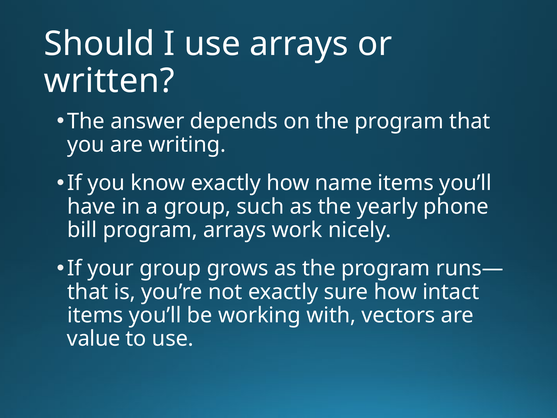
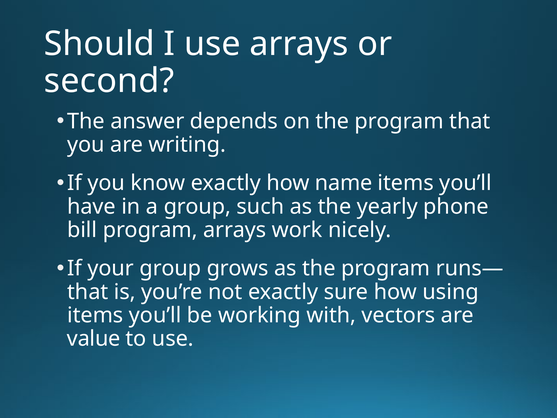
written: written -> second (109, 81)
intact: intact -> using (451, 292)
